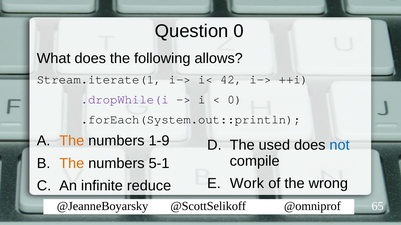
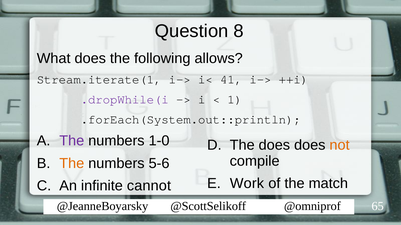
Question 0: 0 -> 8 (239, 31)
42: 42 -> 41 (231, 80)
0: 0 -> 1 (235, 100)
The colour: orange -> purple (72, 141)
1-9: 1-9 -> 1-0 (159, 141)
The used: used -> does (274, 145)
not colour: blue -> orange (340, 145)
5-1: 5-1 -> 5-6 (159, 164)
wrong: wrong -> match (328, 184)
reduce: reduce -> cannot (149, 186)
